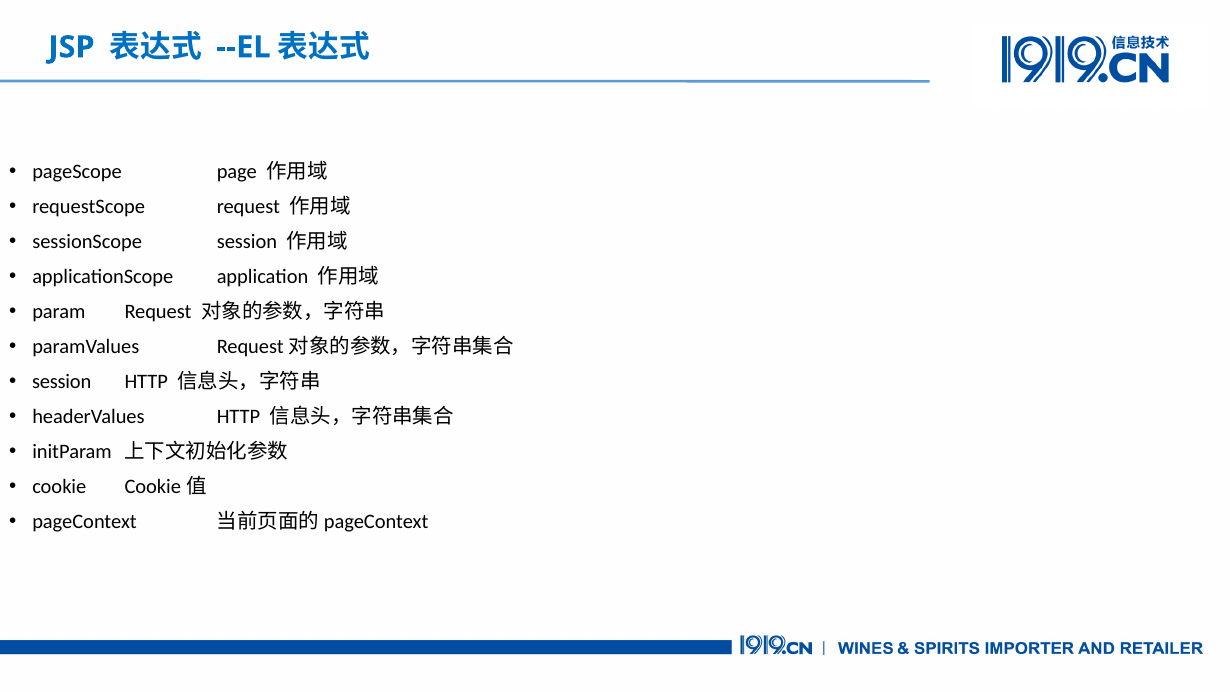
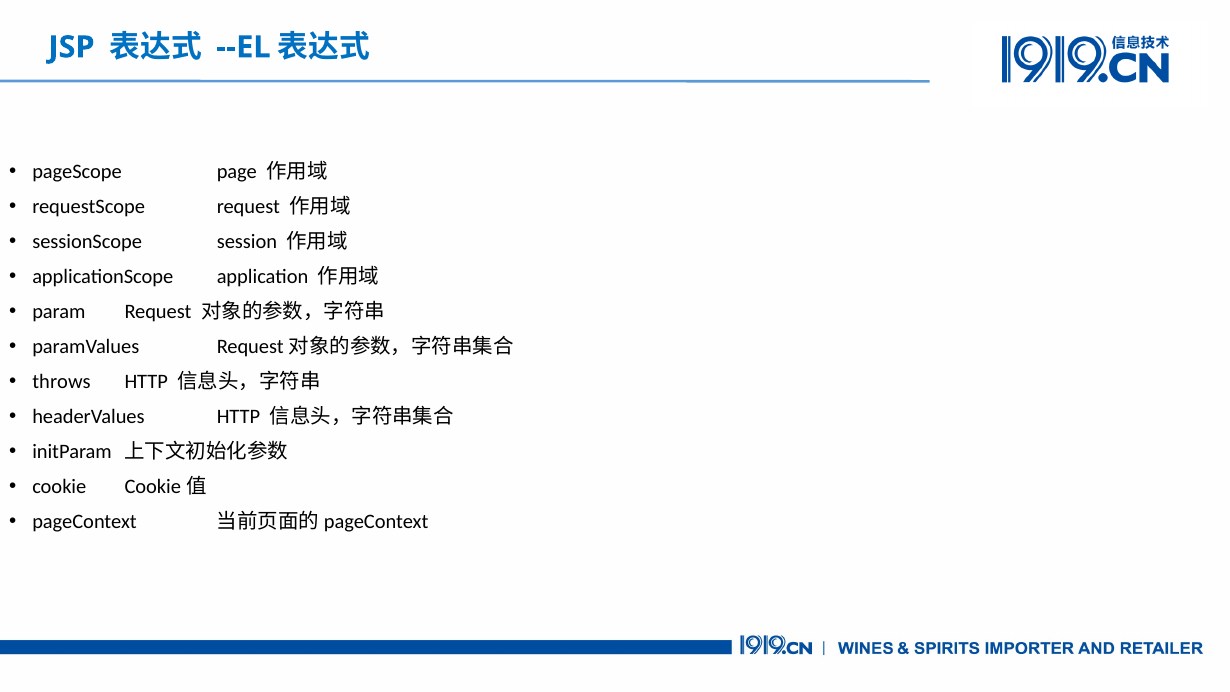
session: session -> throws (62, 382)
